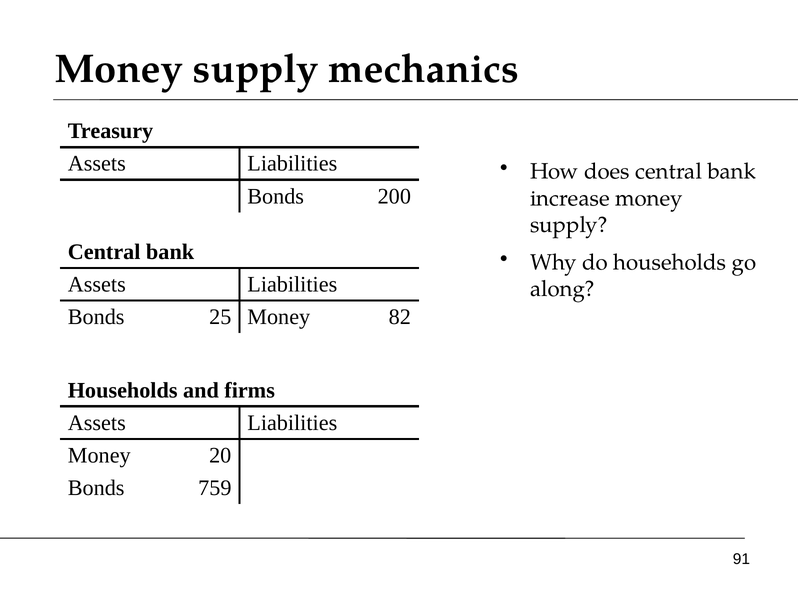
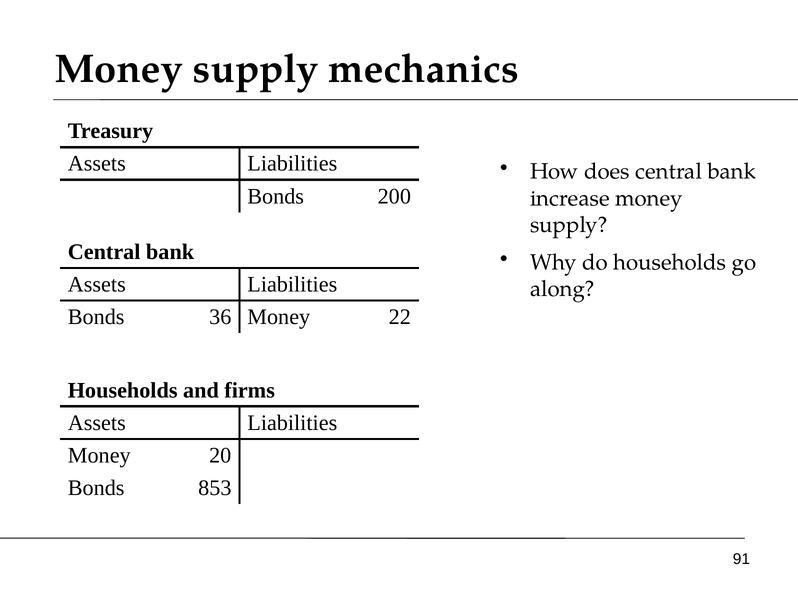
25: 25 -> 36 (220, 317)
82: 82 -> 22 (400, 317)
759: 759 -> 853 (215, 488)
